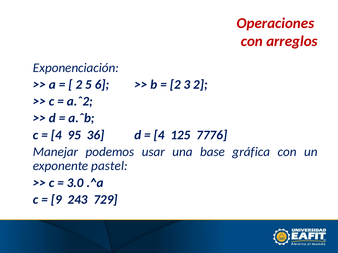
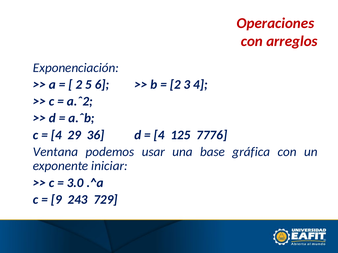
3 2: 2 -> 4 (201, 85)
95: 95 -> 29 (74, 135)
Manejar: Manejar -> Ventana (56, 152)
pastel: pastel -> iniciar (109, 166)
